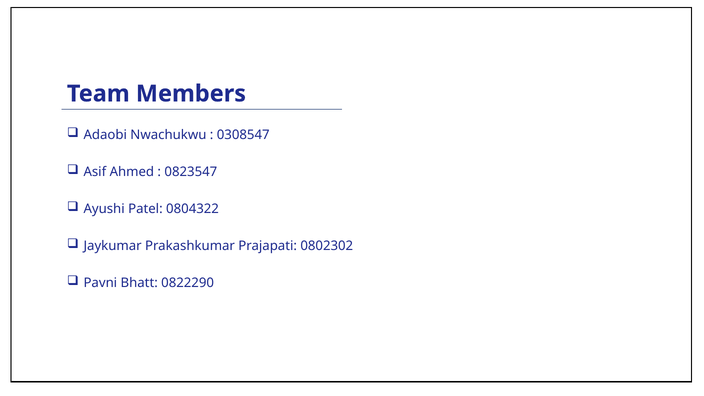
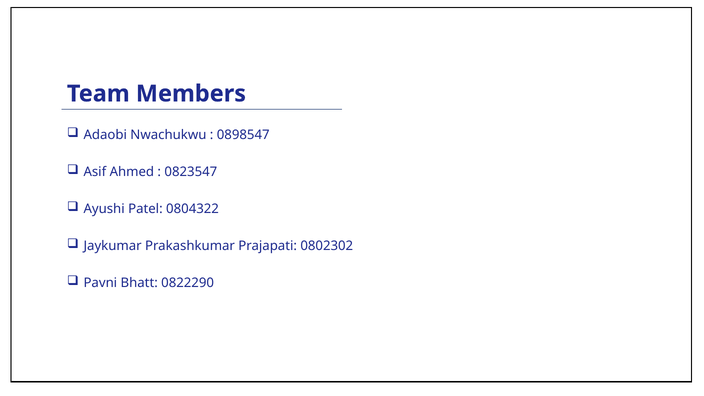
0308547: 0308547 -> 0898547 (243, 135)
